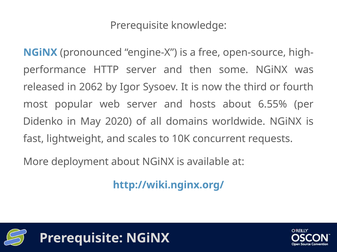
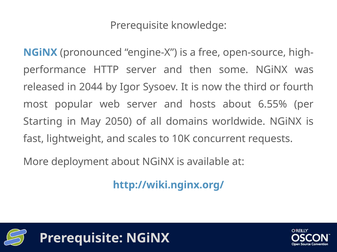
2062: 2062 -> 2044 (91, 87)
Didenko: Didenko -> Starting (43, 122)
2020: 2020 -> 2050 (118, 122)
